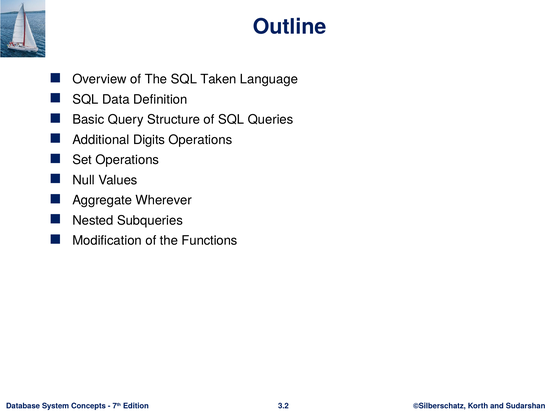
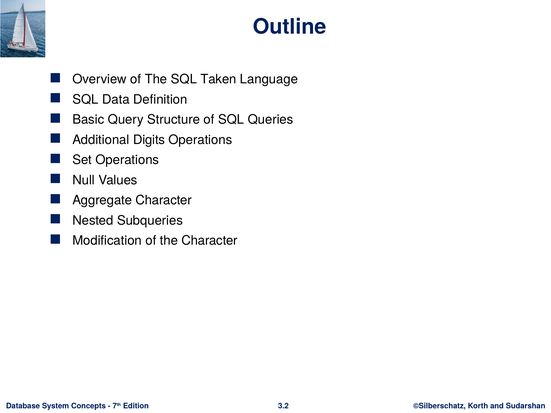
Aggregate Wherever: Wherever -> Character (164, 200)
the Functions: Functions -> Character (210, 241)
